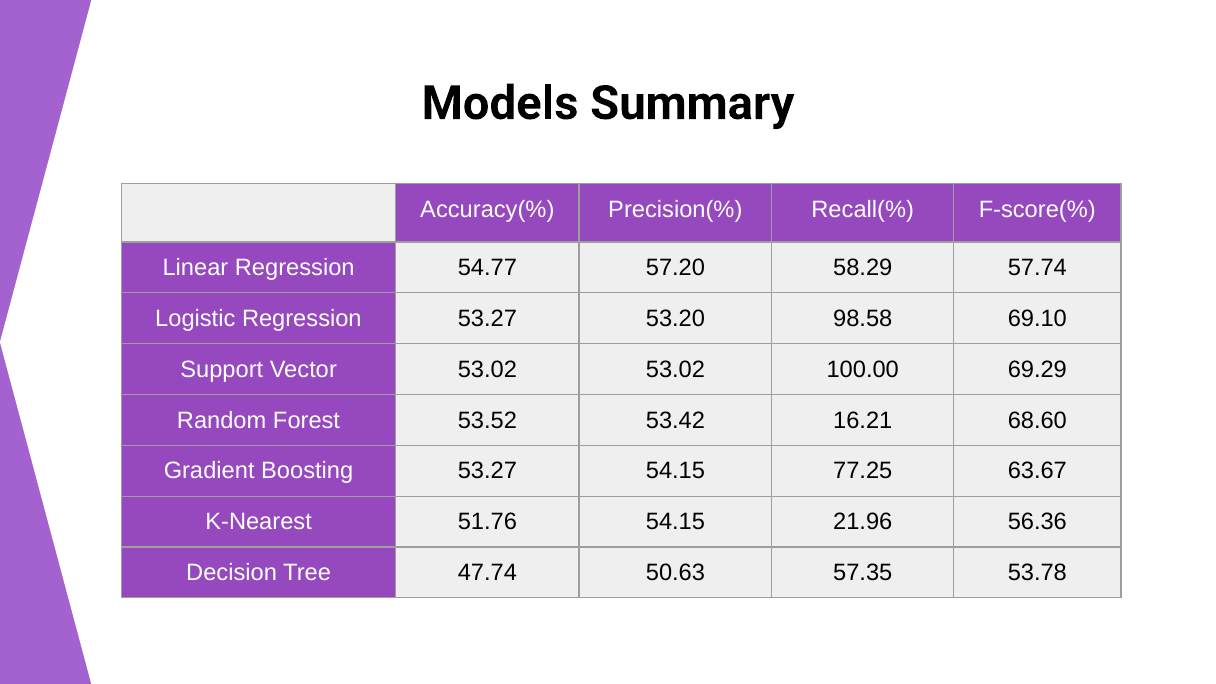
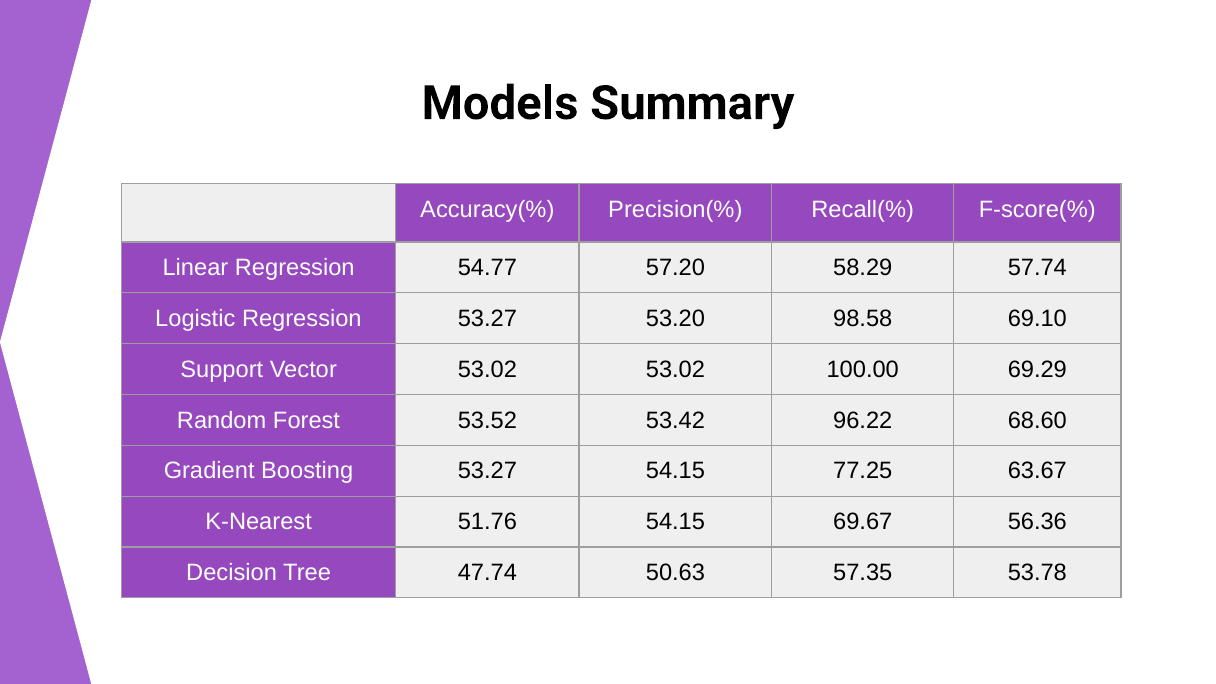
16.21: 16.21 -> 96.22 (863, 420)
21.96: 21.96 -> 69.67 (863, 522)
